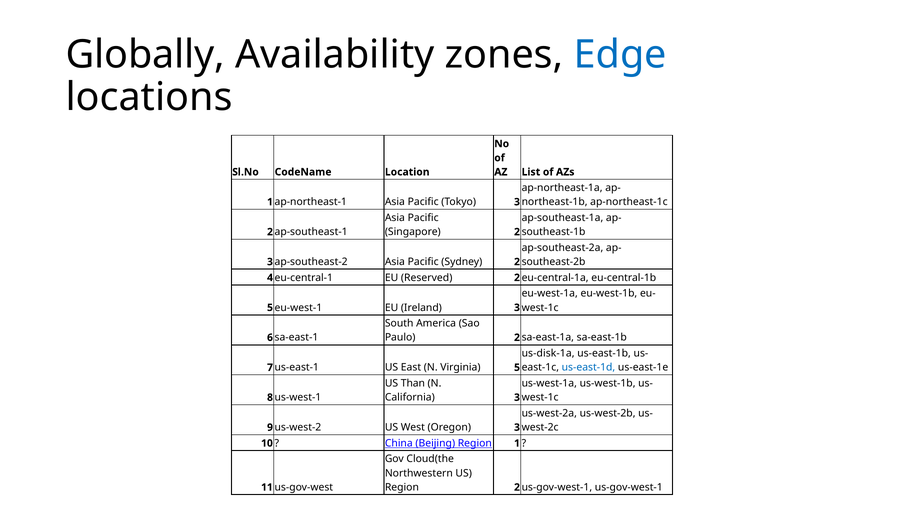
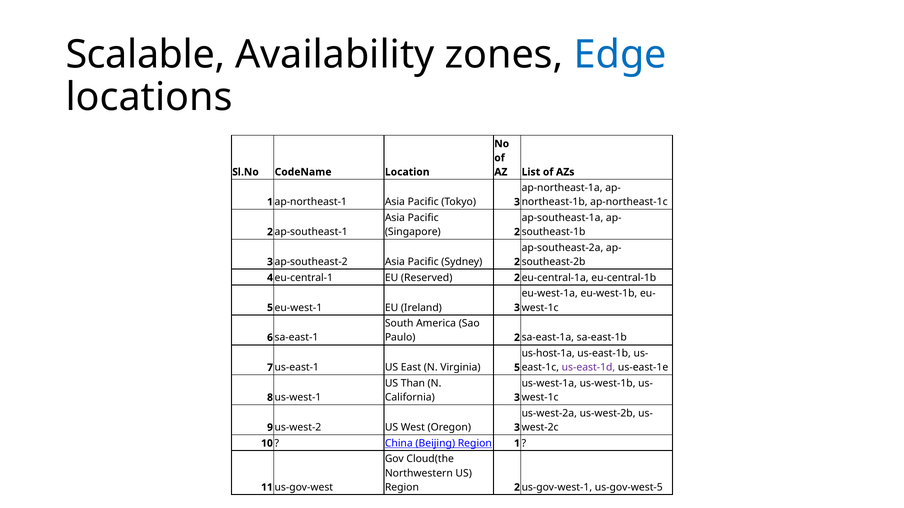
Globally: Globally -> Scalable (145, 55)
us-disk-1a: us-disk-1a -> us-host-1a (548, 354)
us-east-1d colour: blue -> purple (588, 368)
us-gov-west-1: us-gov-west-1 -> us-gov-west-5 (629, 488)
